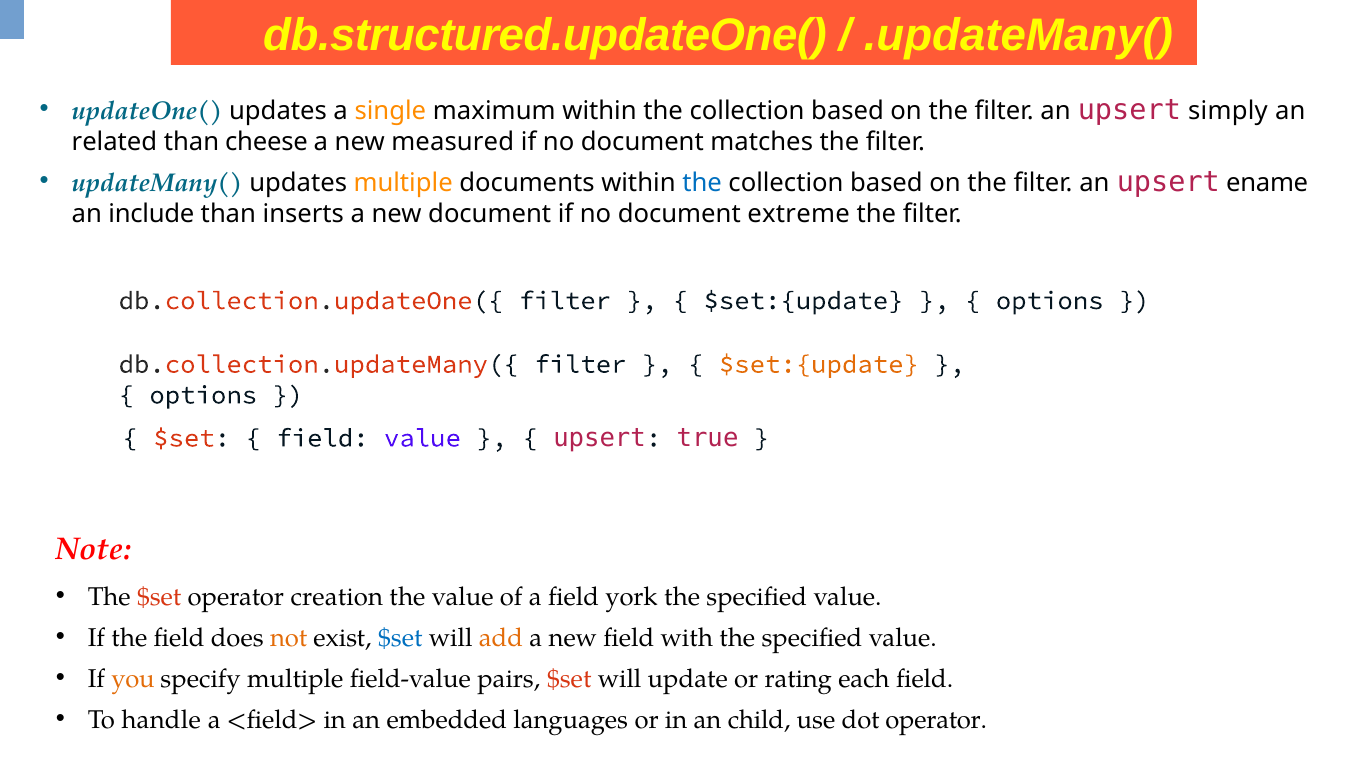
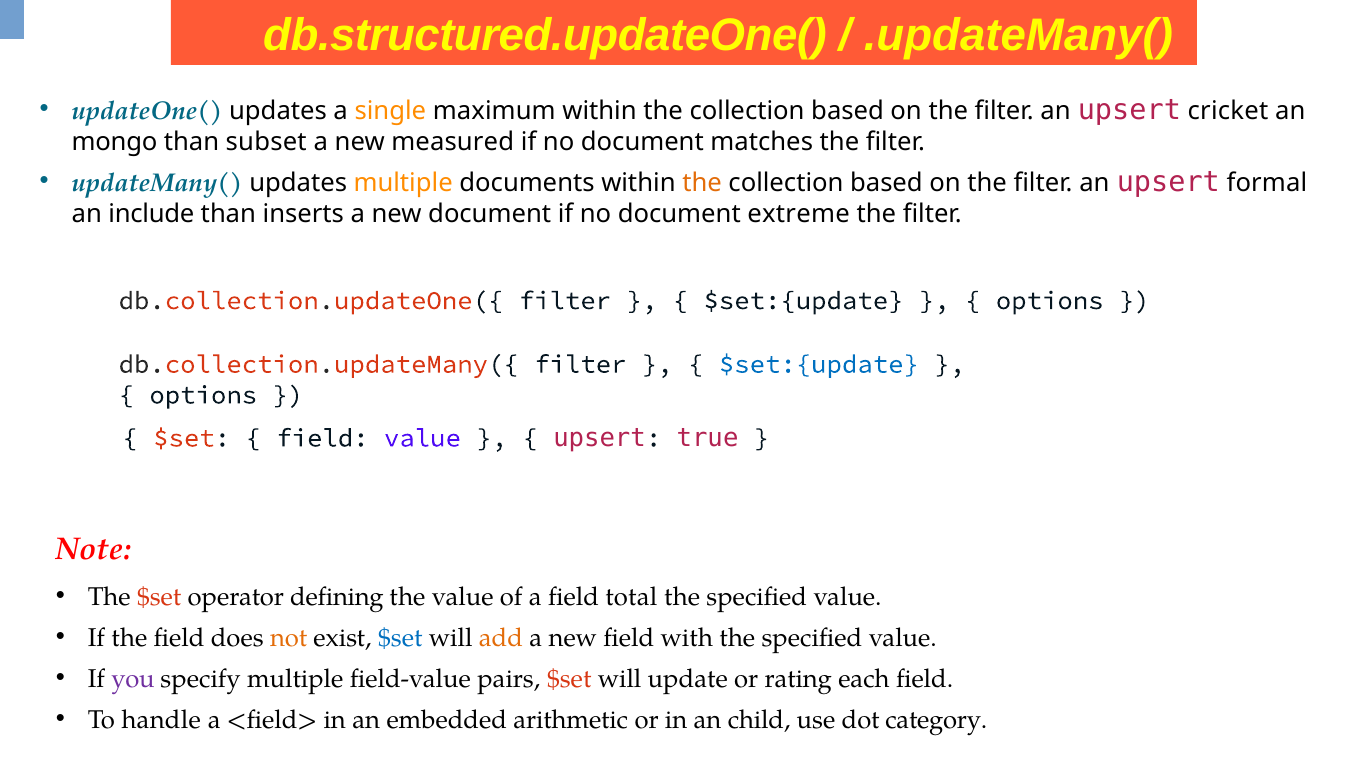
simply: simply -> cricket (1228, 111)
related: related -> mongo (115, 142)
cheese: cheese -> subset (266, 142)
the colour: blue -> orange (702, 182)
ename: ename -> formal (1267, 182)
$set:{update colour: orange -> blue (819, 364)
creation: creation -> defining (337, 596)
york: york -> total (631, 596)
you colour: orange -> purple (133, 678)
languages: languages -> arithmetic (571, 719)
dot operator: operator -> category (936, 719)
